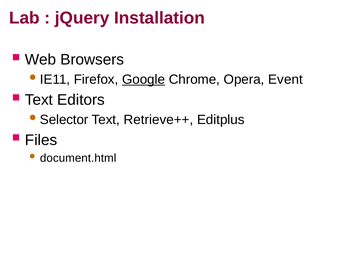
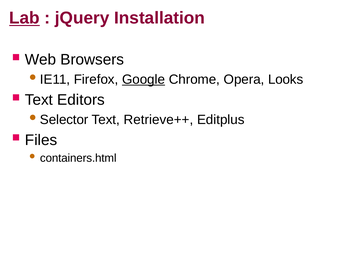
Lab underline: none -> present (24, 18)
Event: Event -> Looks (286, 79)
document.html: document.html -> containers.html (78, 158)
